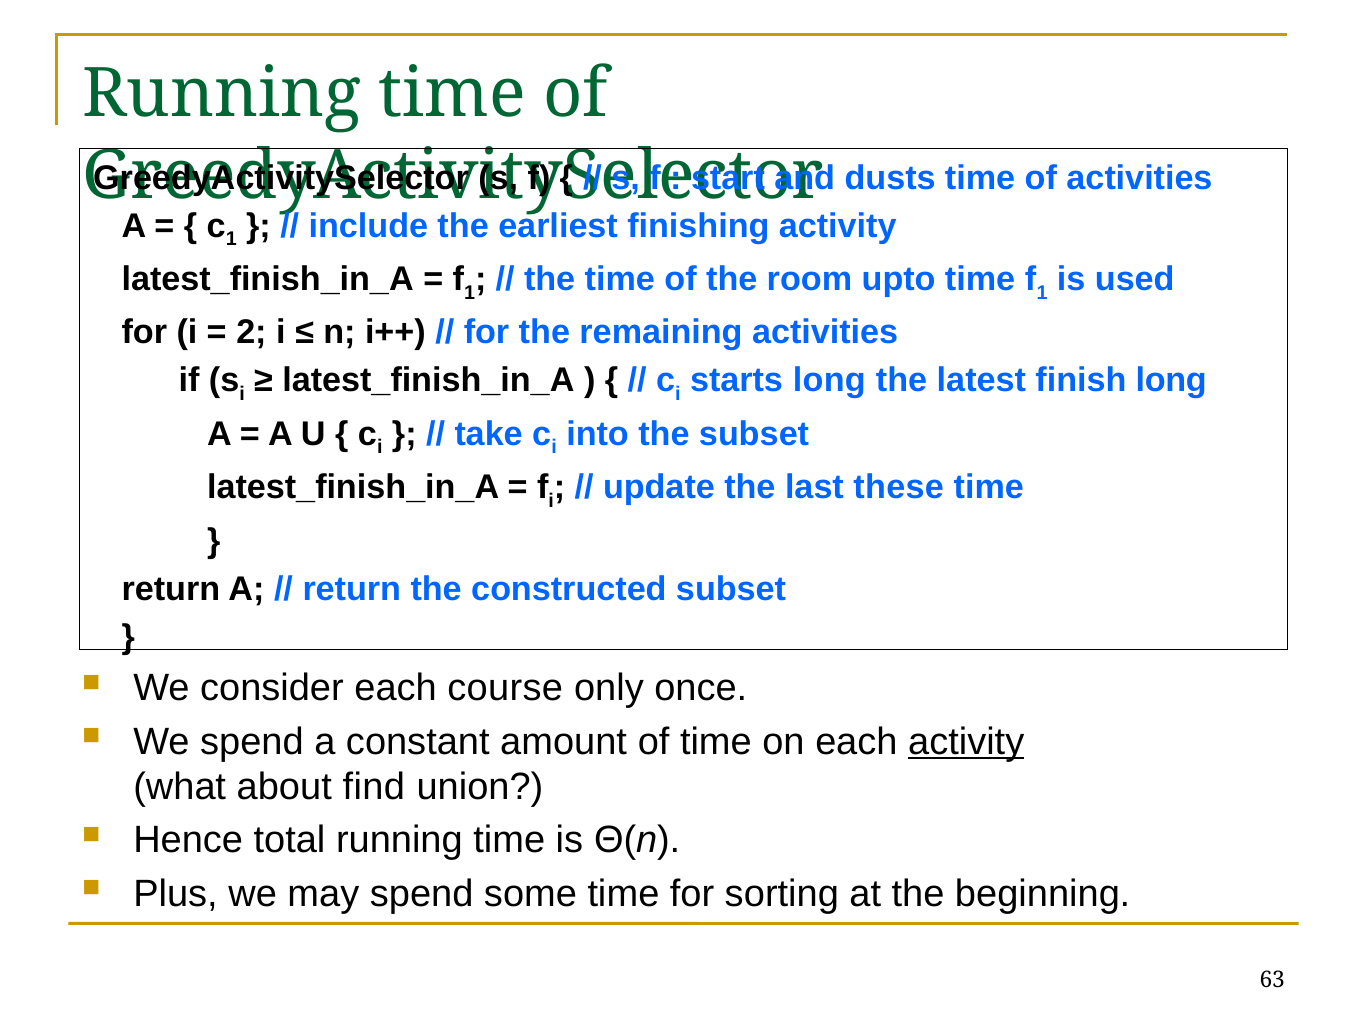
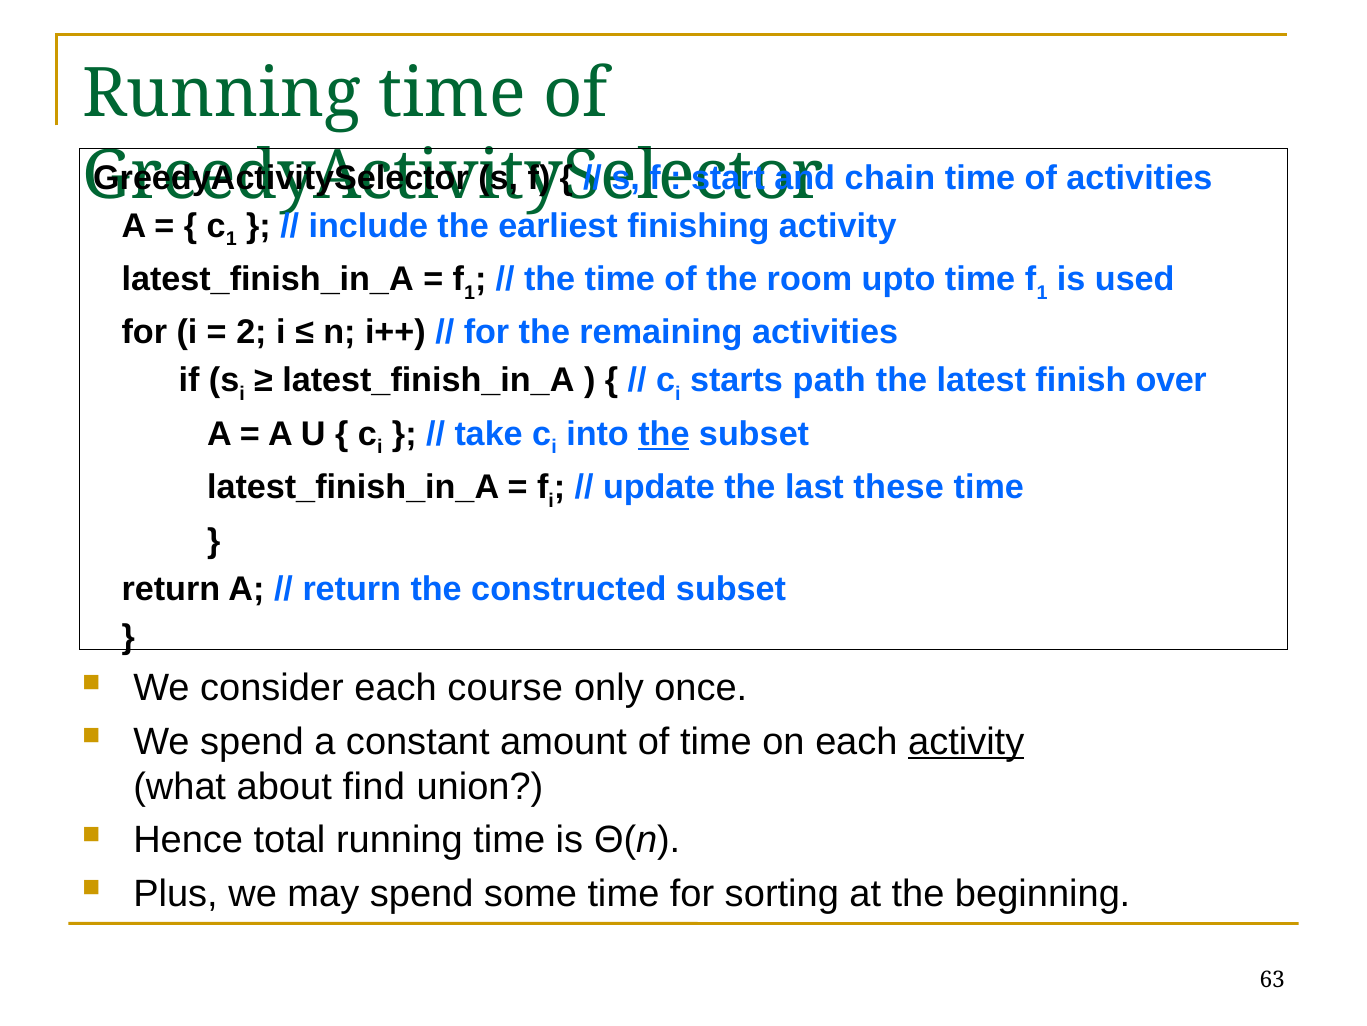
dusts: dusts -> chain (890, 178)
starts long: long -> path (829, 380)
finish long: long -> over (1171, 380)
the underline: none -> present (664, 434)
